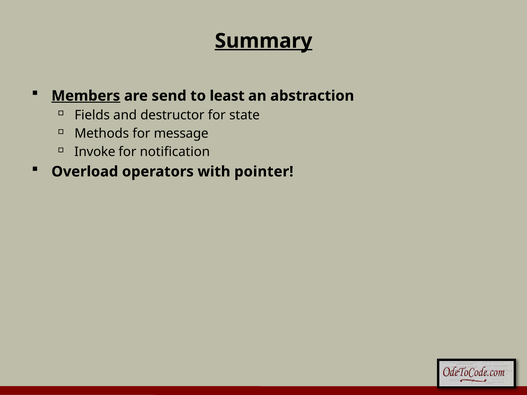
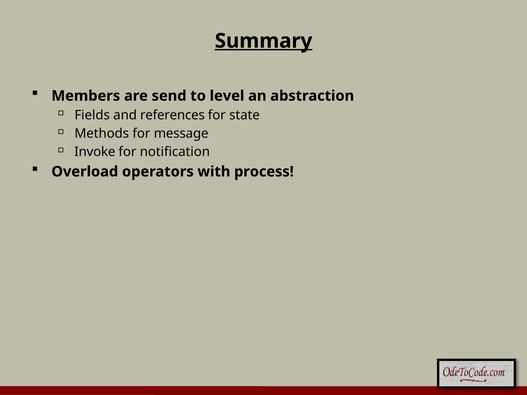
Members underline: present -> none (86, 96)
least: least -> level (227, 96)
destructor: destructor -> references (172, 115)
pointer: pointer -> process (264, 172)
